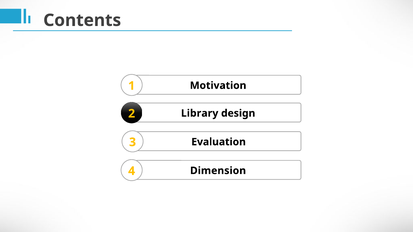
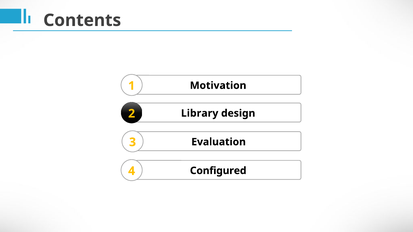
Dimension: Dimension -> Configured (218, 171)
